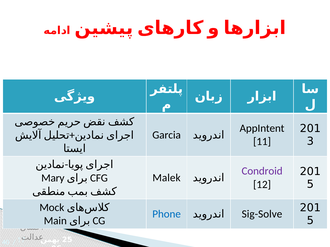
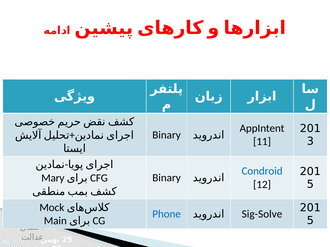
Garcia: Garcia -> Binary (167, 135)
Condroid colour: purple -> blue (262, 171)
Malek: Malek -> Binary (167, 178)
